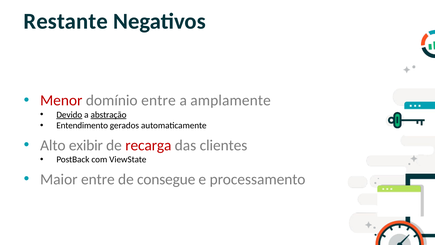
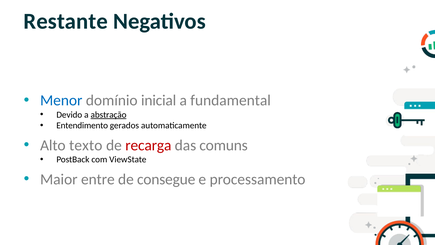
Menor colour: red -> blue (61, 100)
domínio entre: entre -> inicial (159, 100)
amplamente: amplamente -> fundamental (231, 100)
Devido underline: present -> none (69, 115)
exibir: exibir -> texto (86, 145)
clientes: clientes -> comuns (224, 145)
